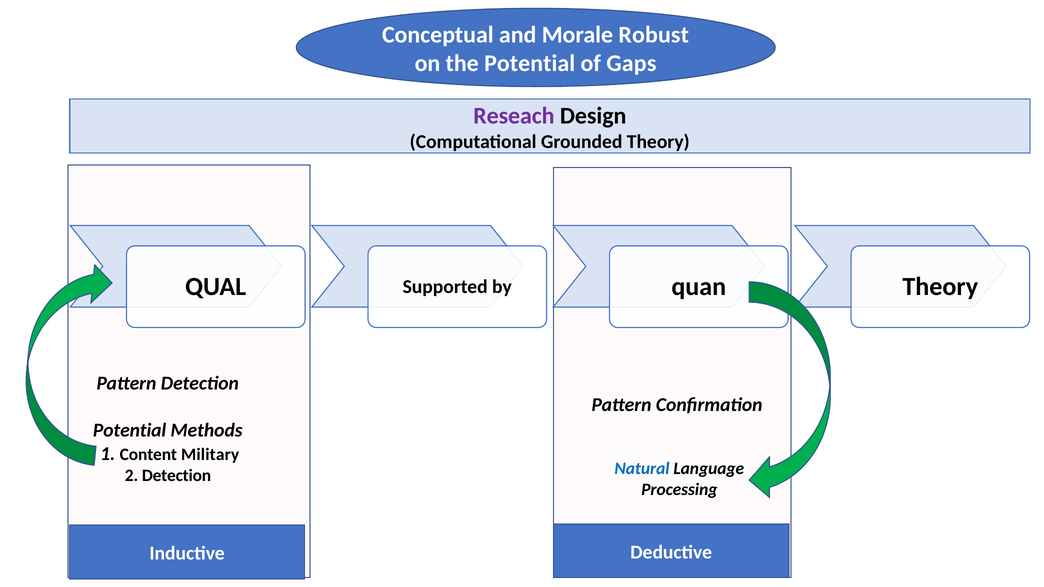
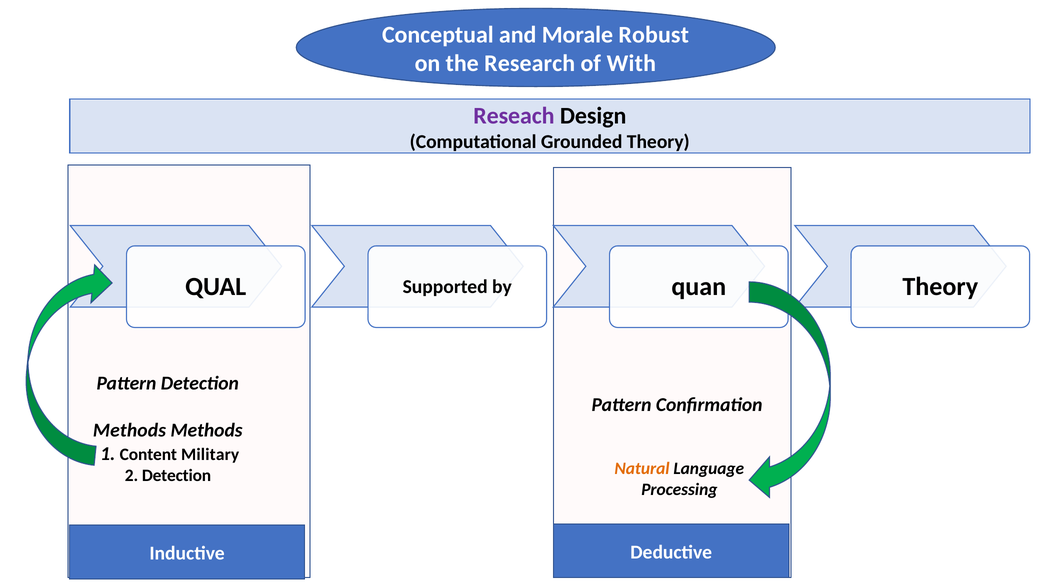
the Potential: Potential -> Research (530, 63)
Gaps: Gaps -> With (631, 63)
Potential: Potential -> Methods (129, 430)
Natural colour: blue -> orange (642, 469)
